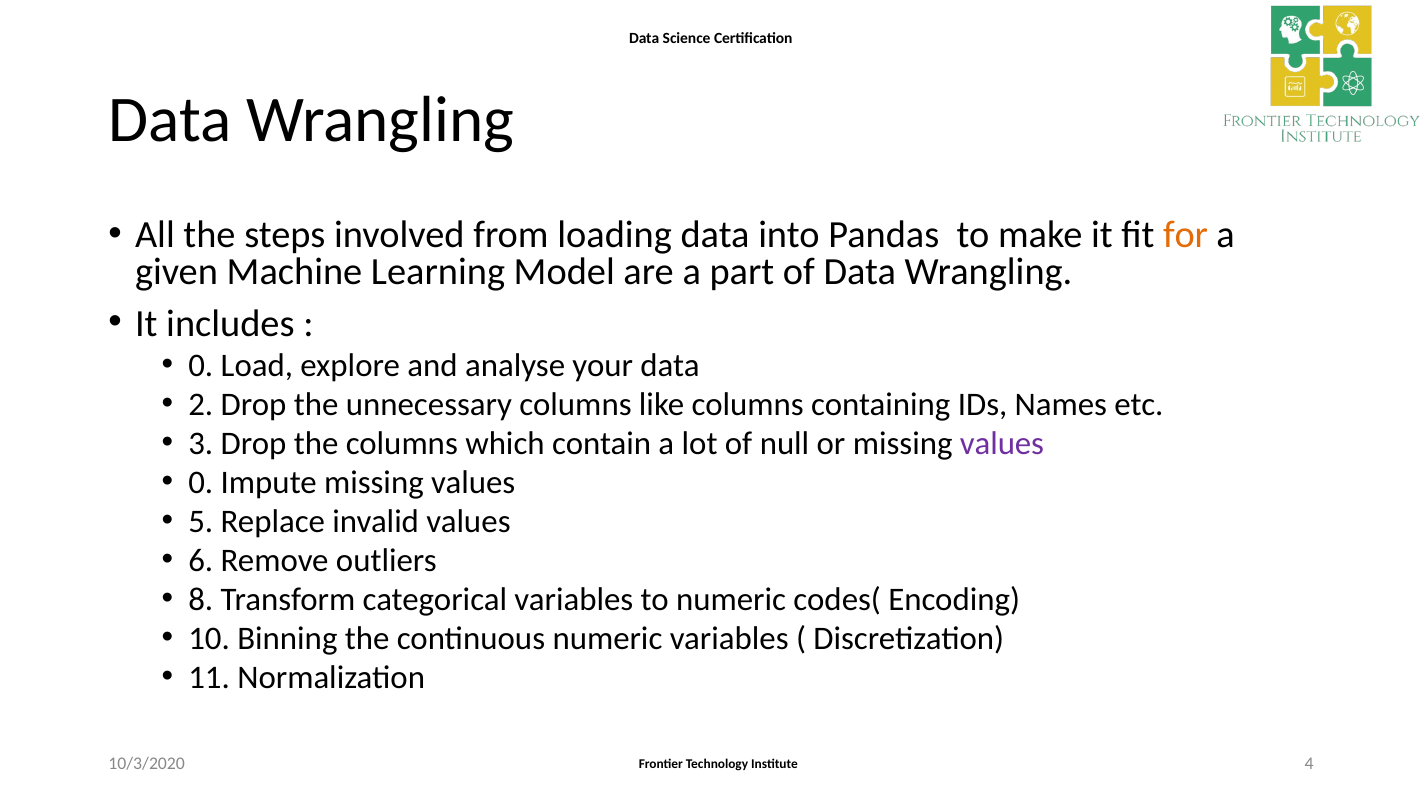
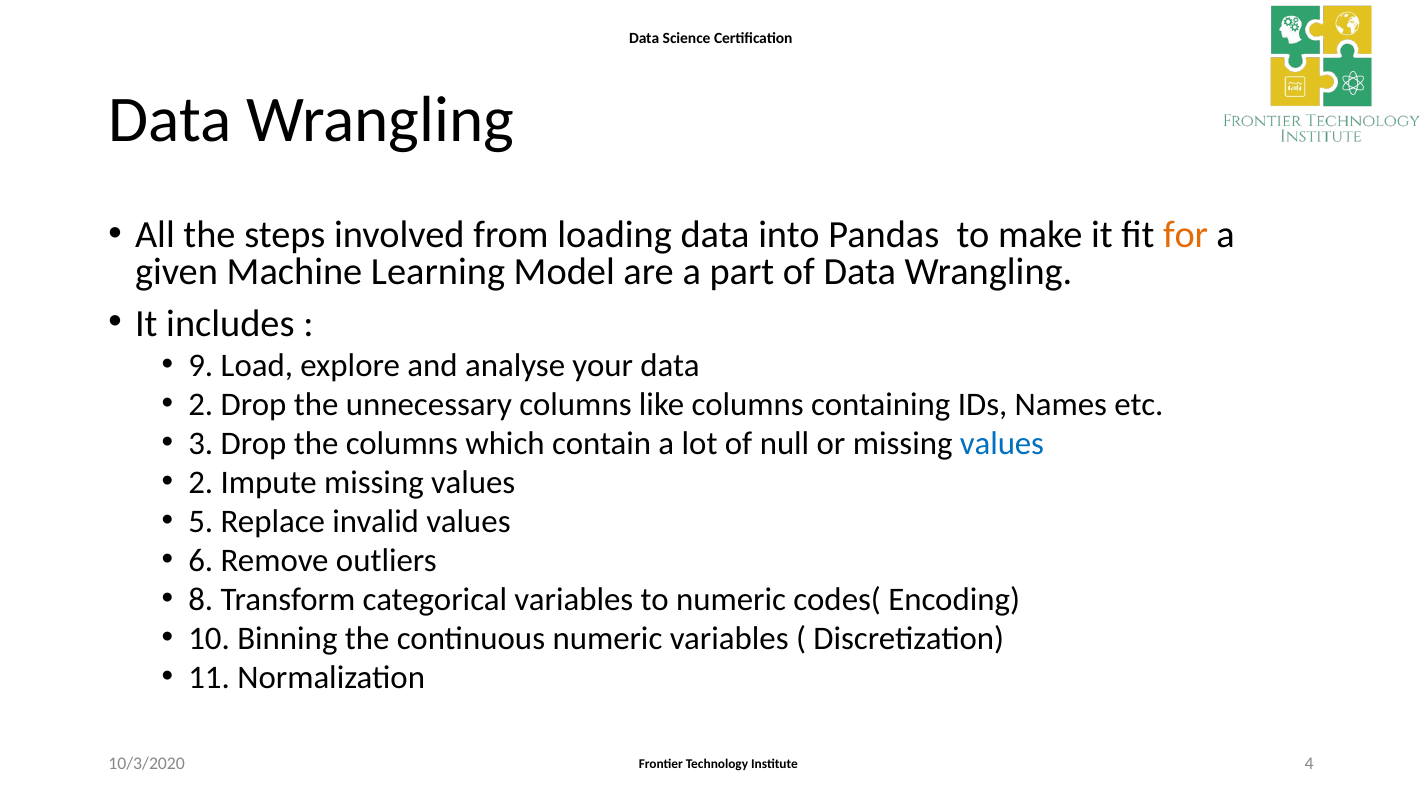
0: 0 -> 9 (201, 365)
values colour: purple -> blue (1002, 443)
0: 0 -> 2 (201, 482)
